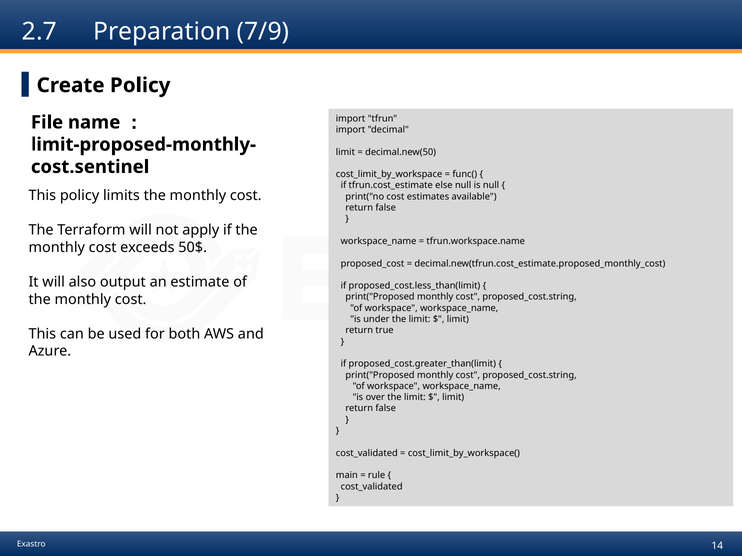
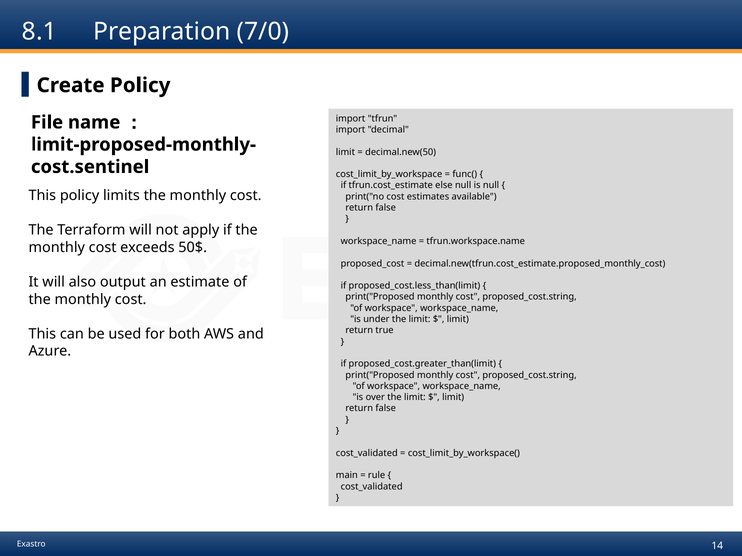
2.7: 2.7 -> 8.1 (39, 32)
7/9: 7/9 -> 7/0 (263, 32)
